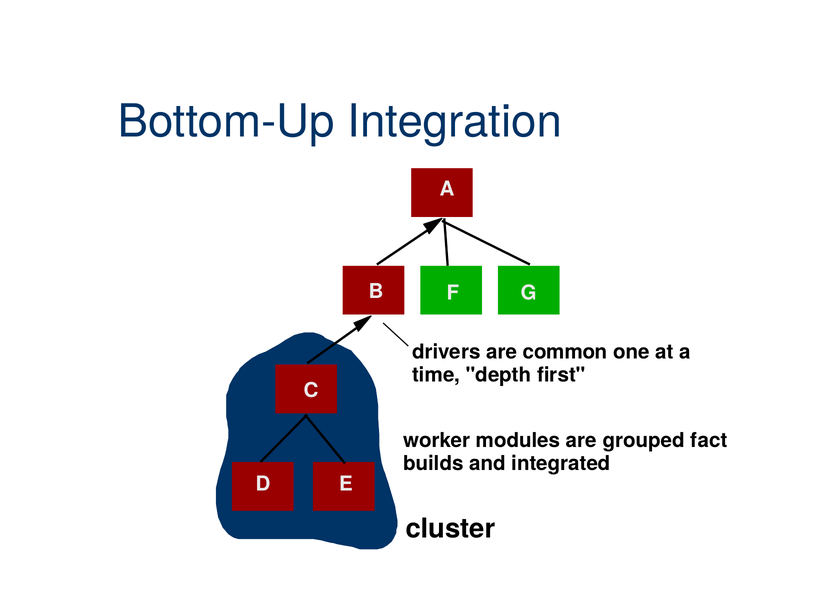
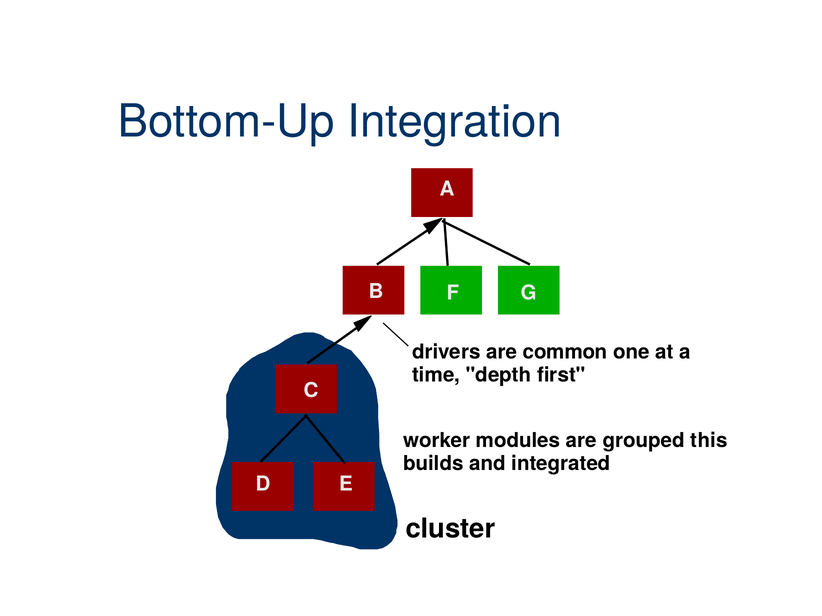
fact: fact -> this (709, 441)
